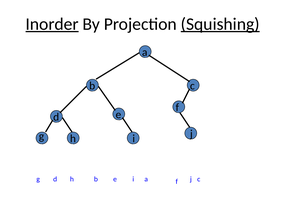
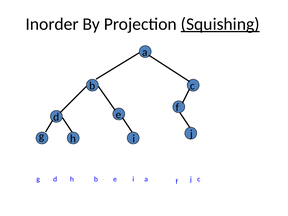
Inorder underline: present -> none (52, 24)
